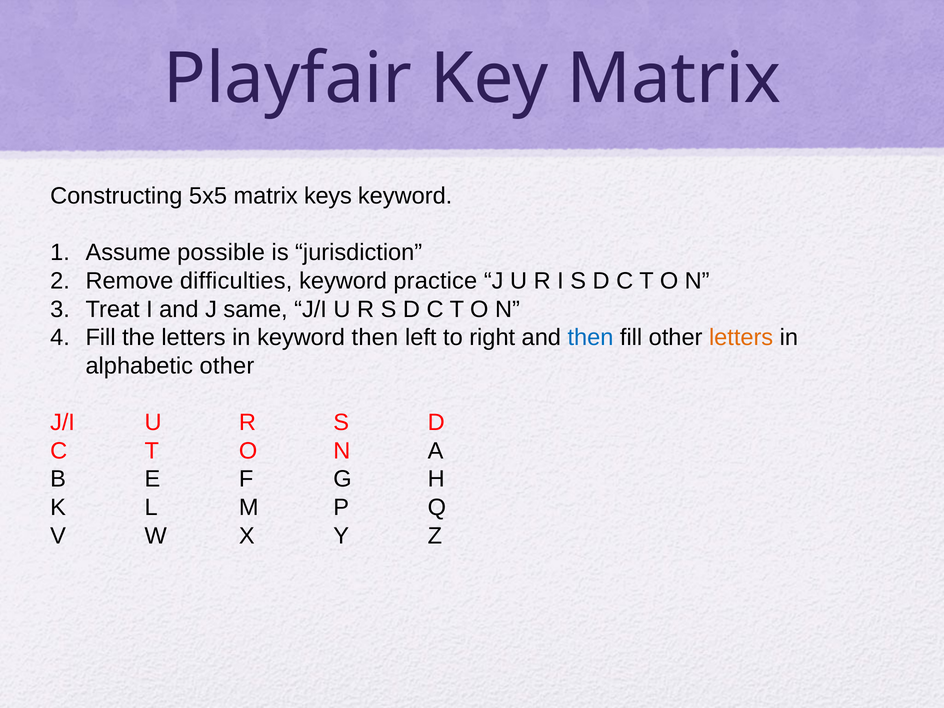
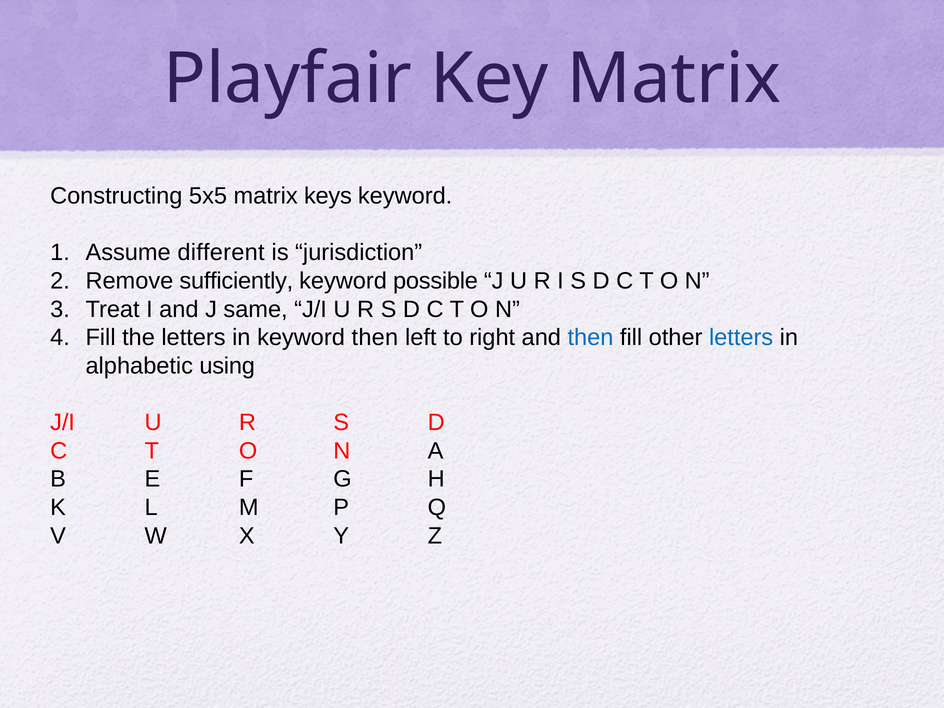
possible: possible -> different (221, 253)
difficulties: difficulties -> sufficiently (236, 281)
practice: practice -> possible (436, 281)
letters colour: orange -> blue (741, 338)
alphabetic other: other -> using (227, 366)
